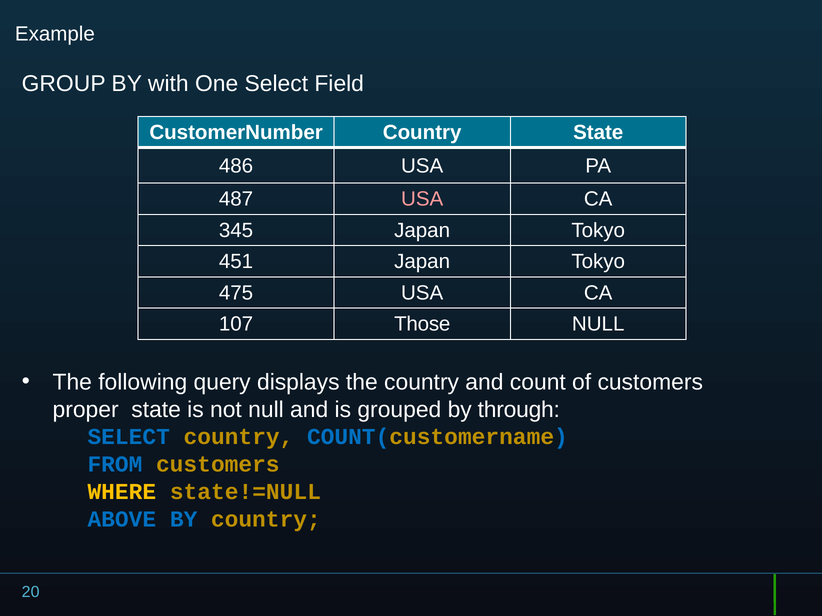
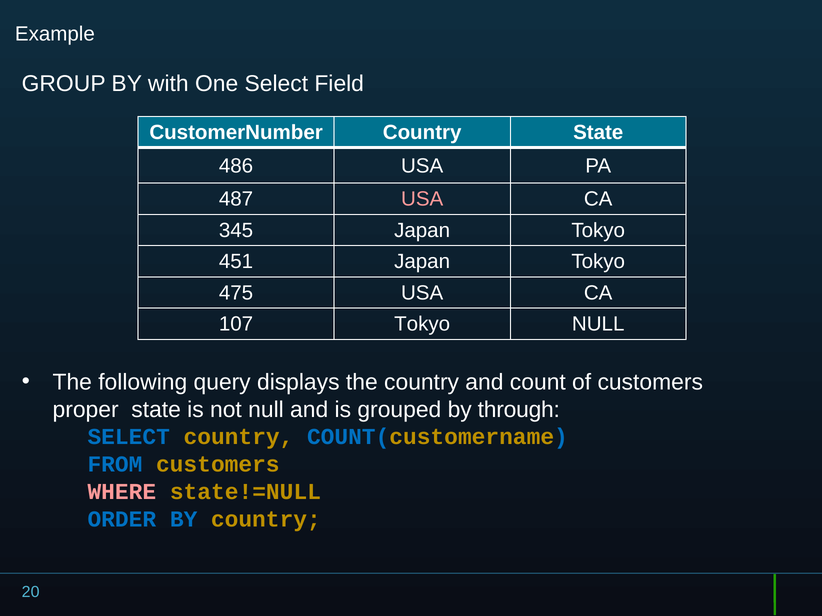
107 Those: Those -> Tokyo (422, 324)
WHERE colour: yellow -> pink (122, 492)
ABOVE: ABOVE -> ORDER (122, 519)
